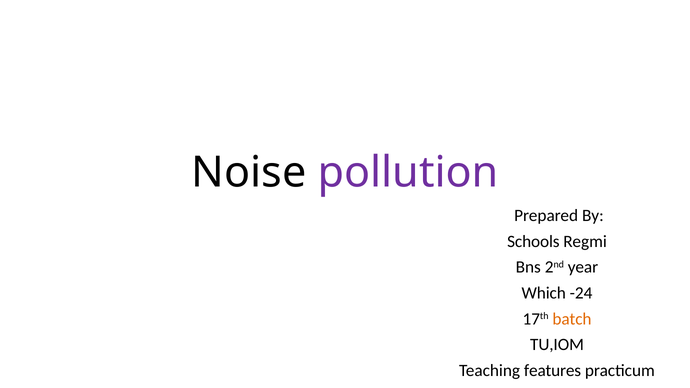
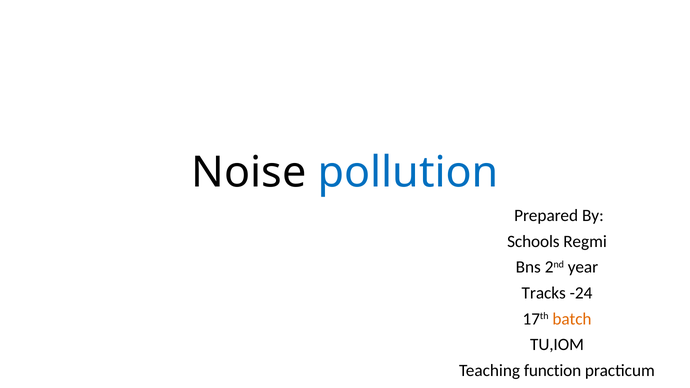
pollution colour: purple -> blue (408, 172)
Which: Which -> Tracks (544, 293)
features: features -> function (553, 371)
